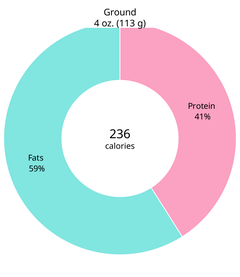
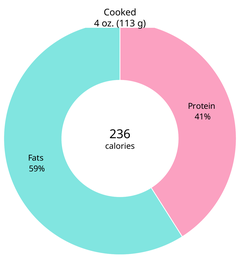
Ground: Ground -> Cooked (120, 12)
